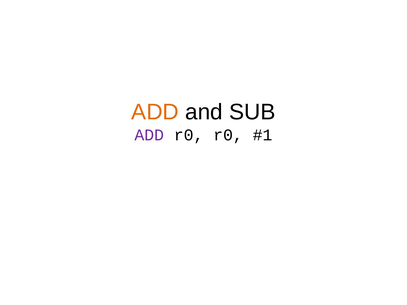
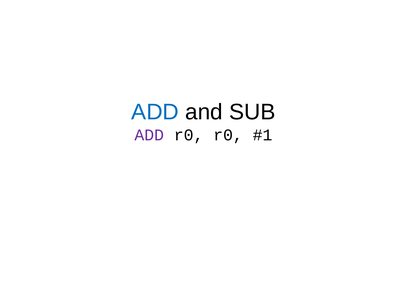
ADD colour: orange -> blue (155, 112)
